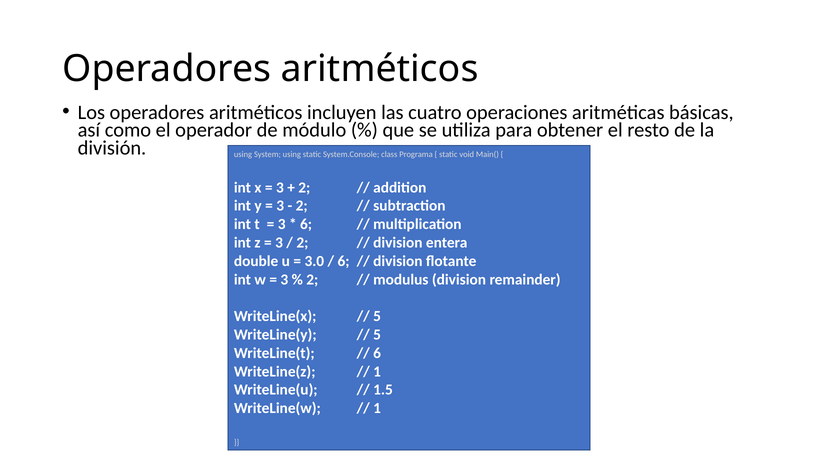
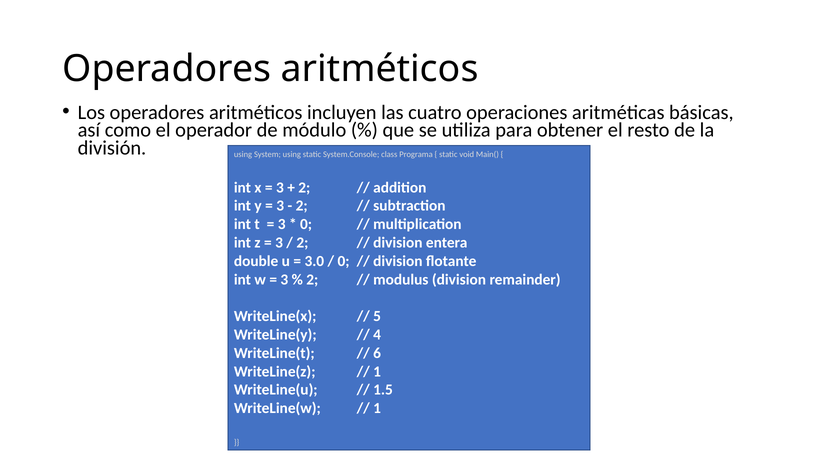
6: 6 -> 0 (306, 224)
6: 6 -> 0 (344, 261)
5: 5 -> 4 (377, 335)
